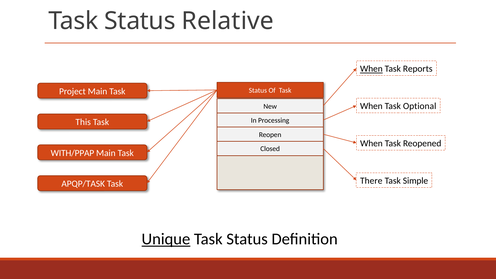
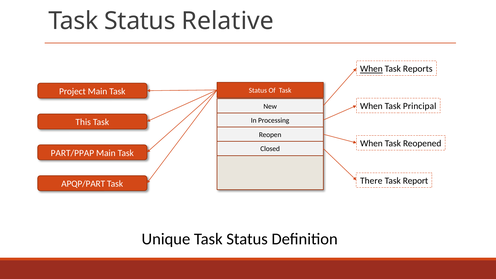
Optional: Optional -> Principal (420, 106)
WITH/PPAP: WITH/PPAP -> PART/PPAP (72, 153)
Simple: Simple -> Report (416, 181)
APQP/TASK: APQP/TASK -> APQP/PART (83, 184)
Unique underline: present -> none (166, 239)
